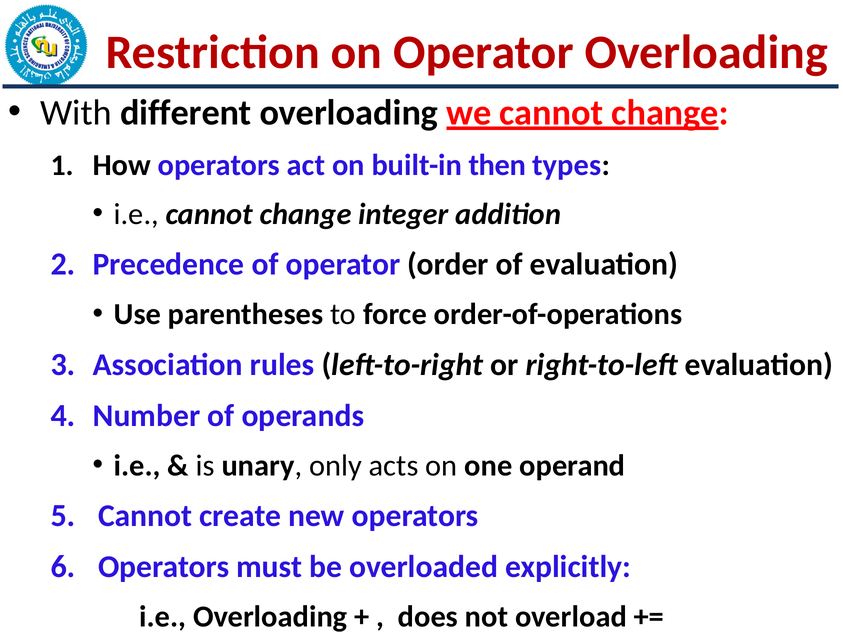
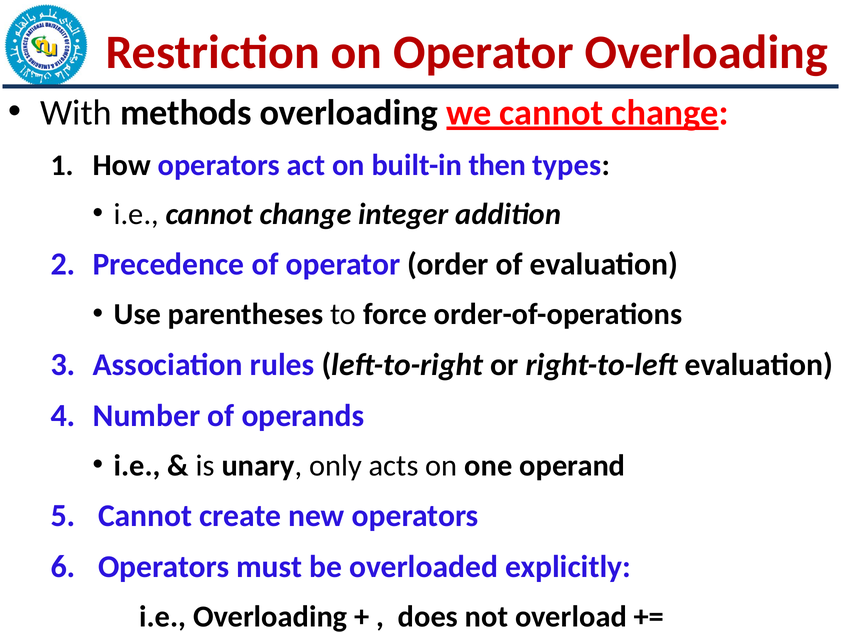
different: different -> methods (186, 113)
